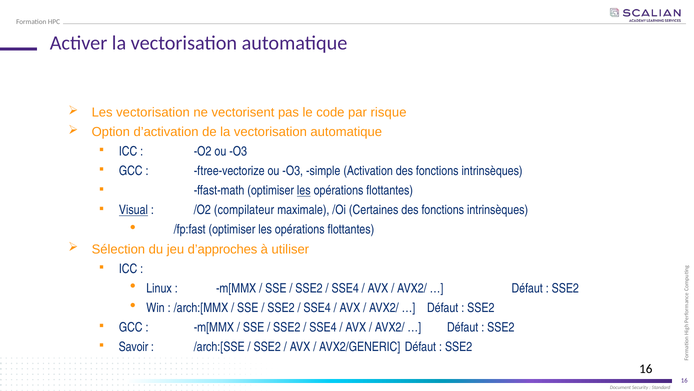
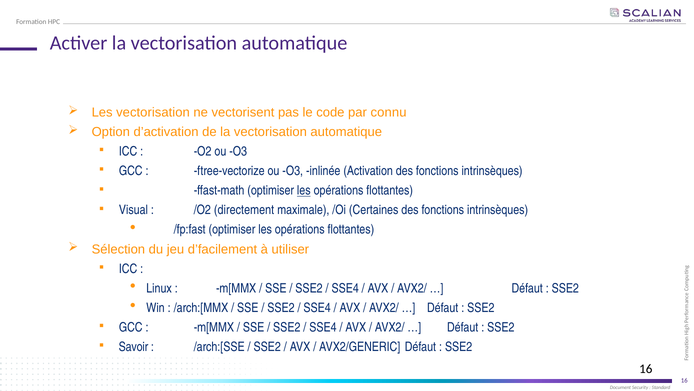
risque: risque -> connu (389, 112)
simple: simple -> inlinée (323, 171)
Visual underline: present -> none (133, 210)
compilateur: compilateur -> directement (244, 210)
d’approches: d’approches -> d’facilement (222, 249)
